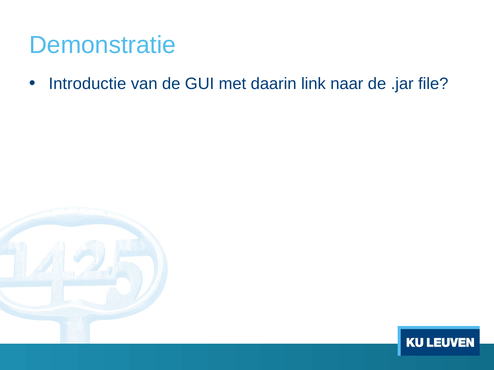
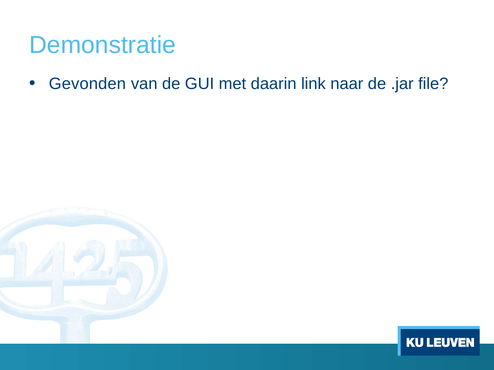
Introductie: Introductie -> Gevonden (87, 84)
